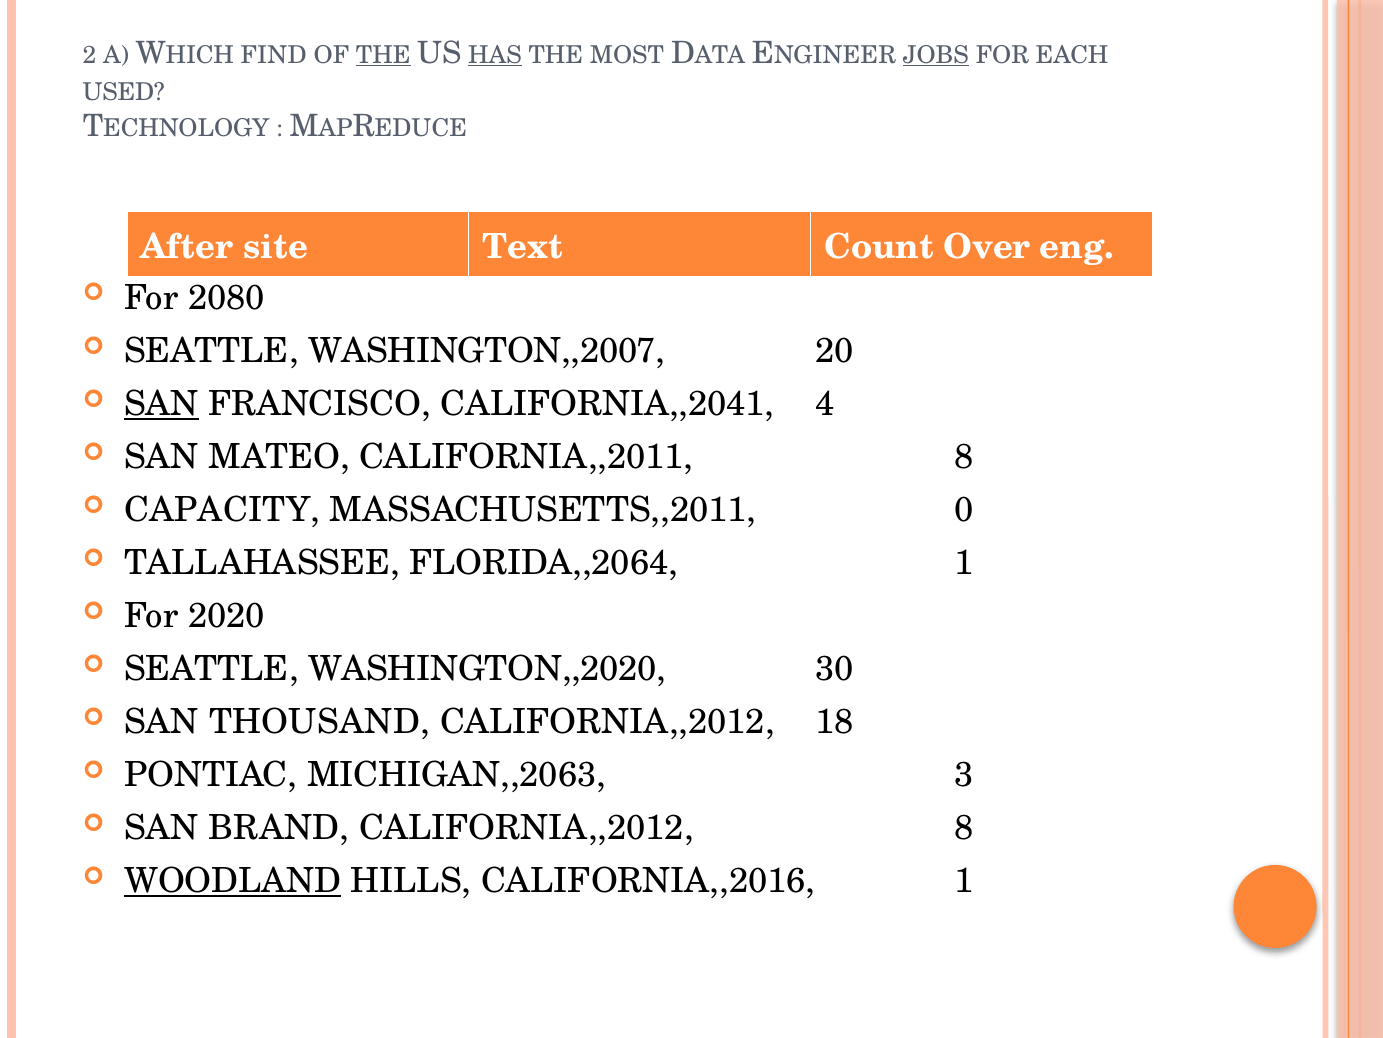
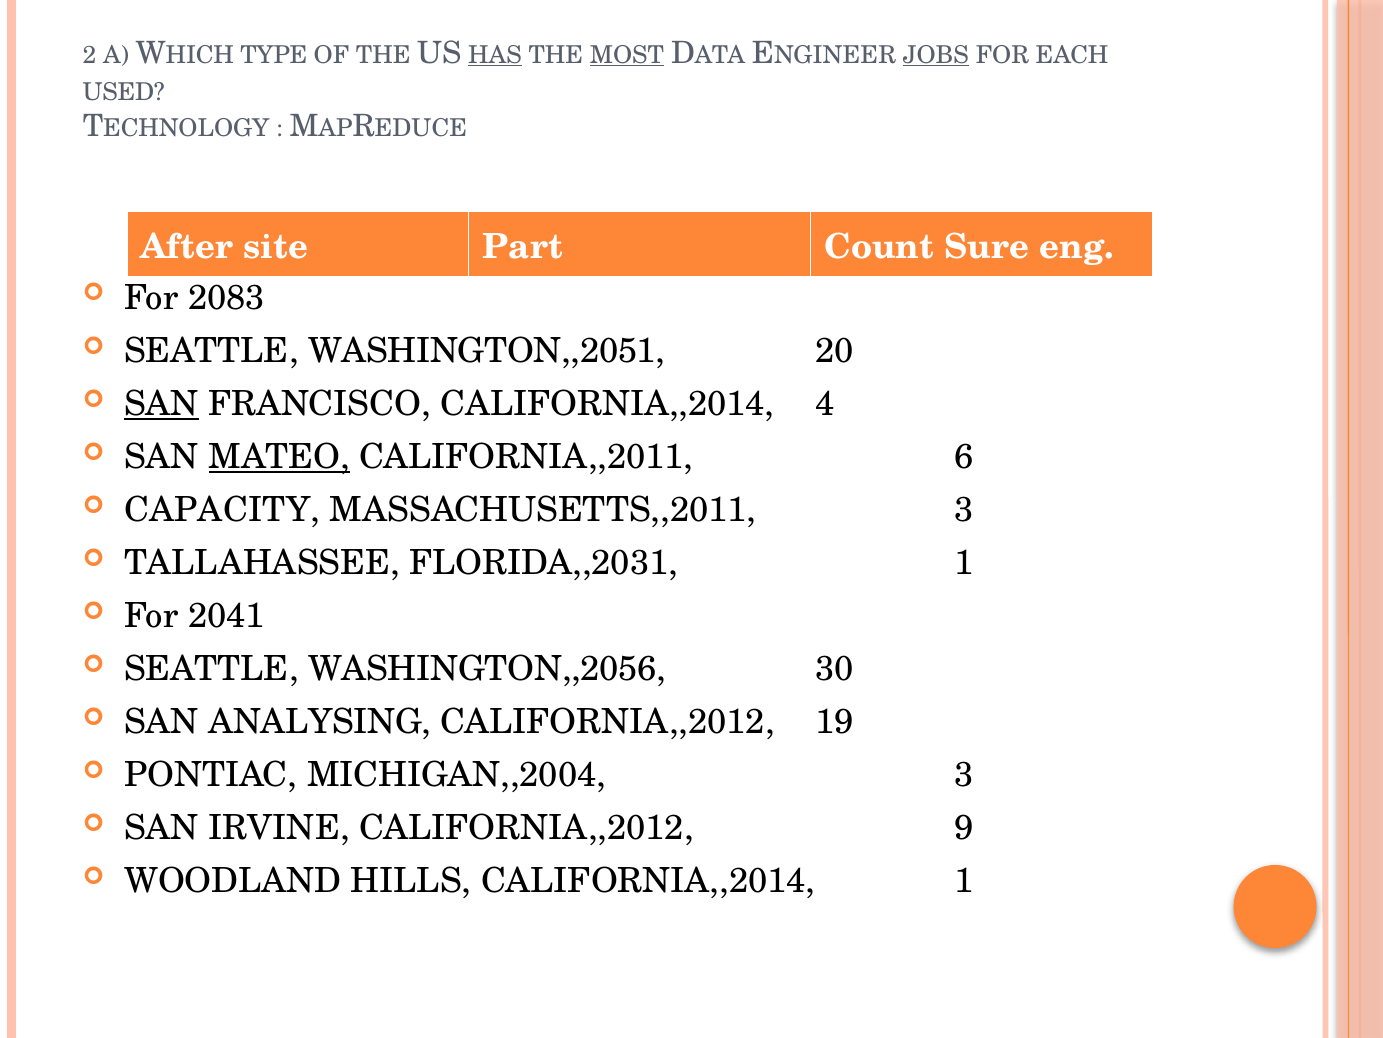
FIND: FIND -> TYPE (274, 55)
THE underline: present -> none (383, 55)
MOST underline: none -> present (627, 55)
Text: Text -> Part (523, 247)
Over: Over -> Sure (987, 247)
2080: 2080 -> 2083 (226, 297)
WASHINGTON,,2007: WASHINGTON,,2007 -> WASHINGTON,,2051 (487, 350)
FRANCISCO CALIFORNIA,,2041: CALIFORNIA,,2041 -> CALIFORNIA,,2014 (607, 403)
MATEO underline: none -> present (279, 456)
CALIFORNIA,,2011 8: 8 -> 6 (964, 456)
MASSACHUSETTS,,2011 0: 0 -> 3 (964, 510)
FLORIDA,,2064: FLORIDA,,2064 -> FLORIDA,,2031 (544, 563)
2020: 2020 -> 2041 (226, 616)
WASHINGTON,,2020: WASHINGTON,,2020 -> WASHINGTON,,2056 (487, 669)
THOUSAND: THOUSAND -> ANALYSING (320, 722)
18: 18 -> 19 (835, 722)
MICHIGAN,,2063: MICHIGAN,,2063 -> MICHIGAN,,2004 (457, 775)
BRAND: BRAND -> IRVINE (279, 828)
CALIFORNIA,,2012 8: 8 -> 9 (964, 828)
WOODLAND underline: present -> none (233, 881)
HILLS CALIFORNIA,,2016: CALIFORNIA,,2016 -> CALIFORNIA,,2014 (648, 881)
